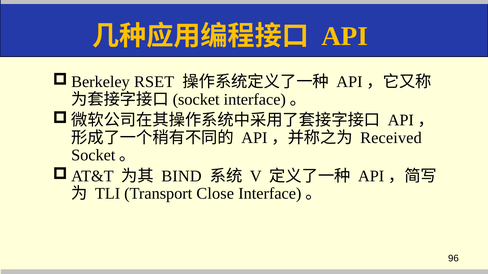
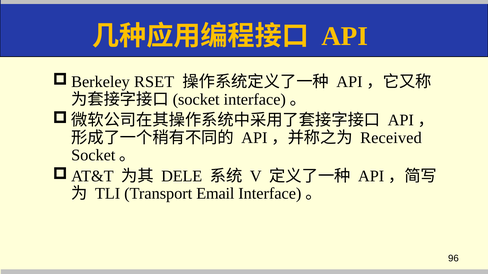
BIND: BIND -> DELE (182, 176)
Close: Close -> Email (215, 194)
